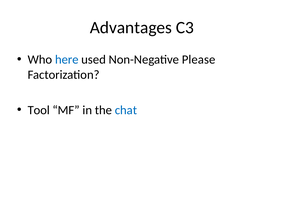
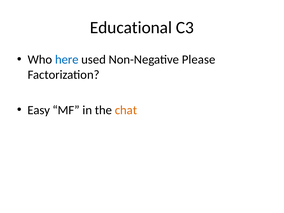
Advantages: Advantages -> Educational (131, 27)
Tool: Tool -> Easy (39, 110)
chat colour: blue -> orange (126, 110)
